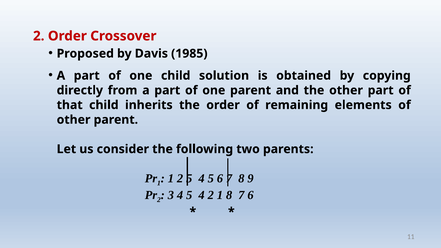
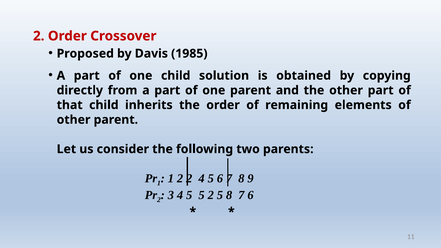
2 5: 5 -> 2 (189, 179)
4 5 4: 4 -> 5 (201, 195)
2 1: 1 -> 5 (220, 195)
